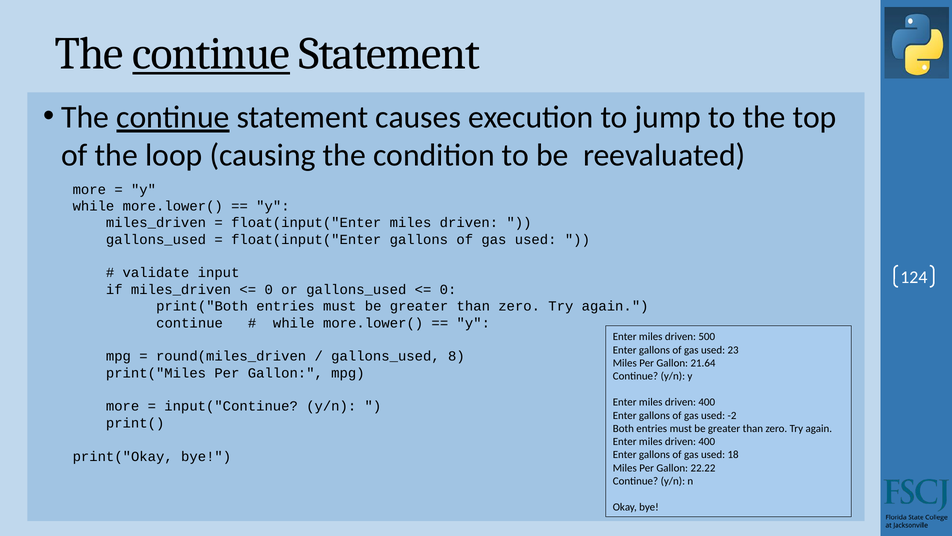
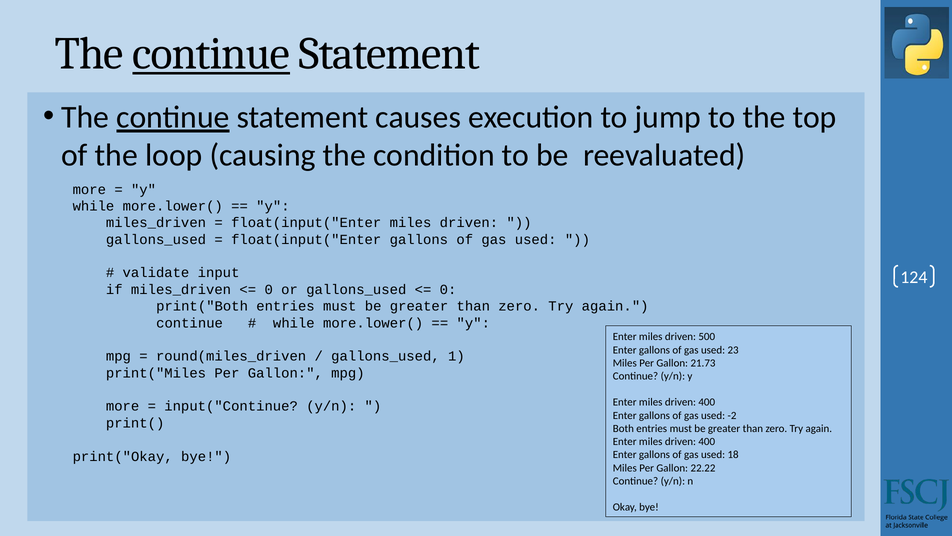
8: 8 -> 1 (456, 356)
21.64: 21.64 -> 21.73 (703, 363)
